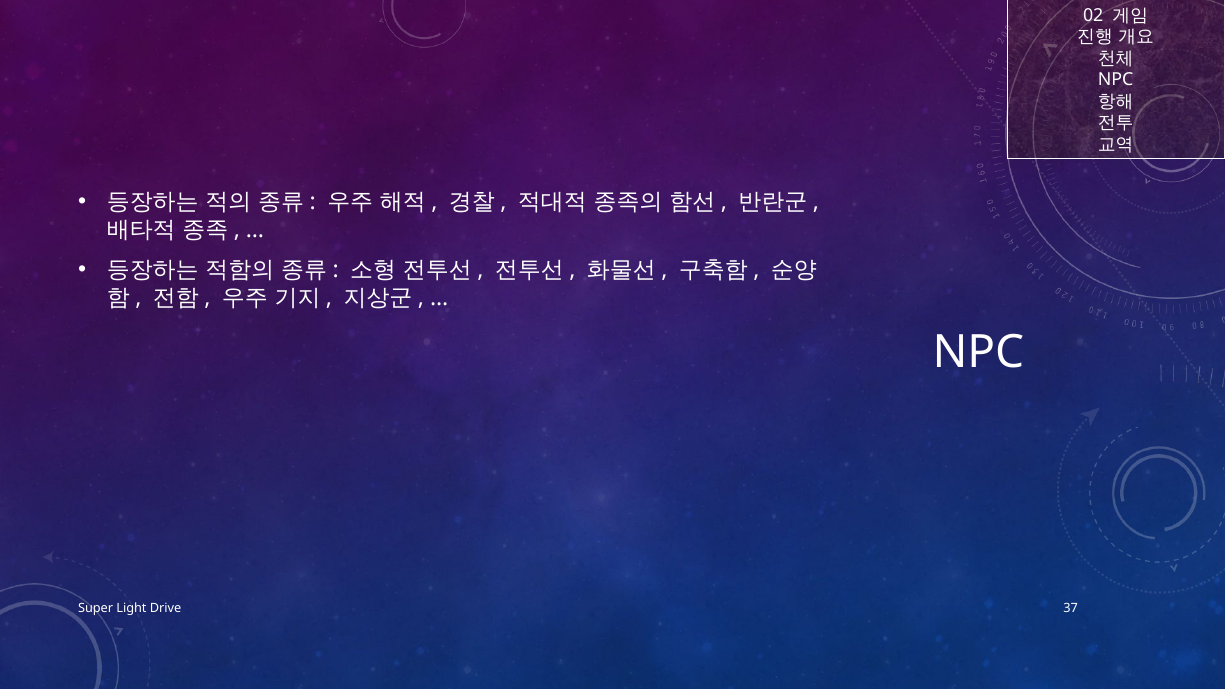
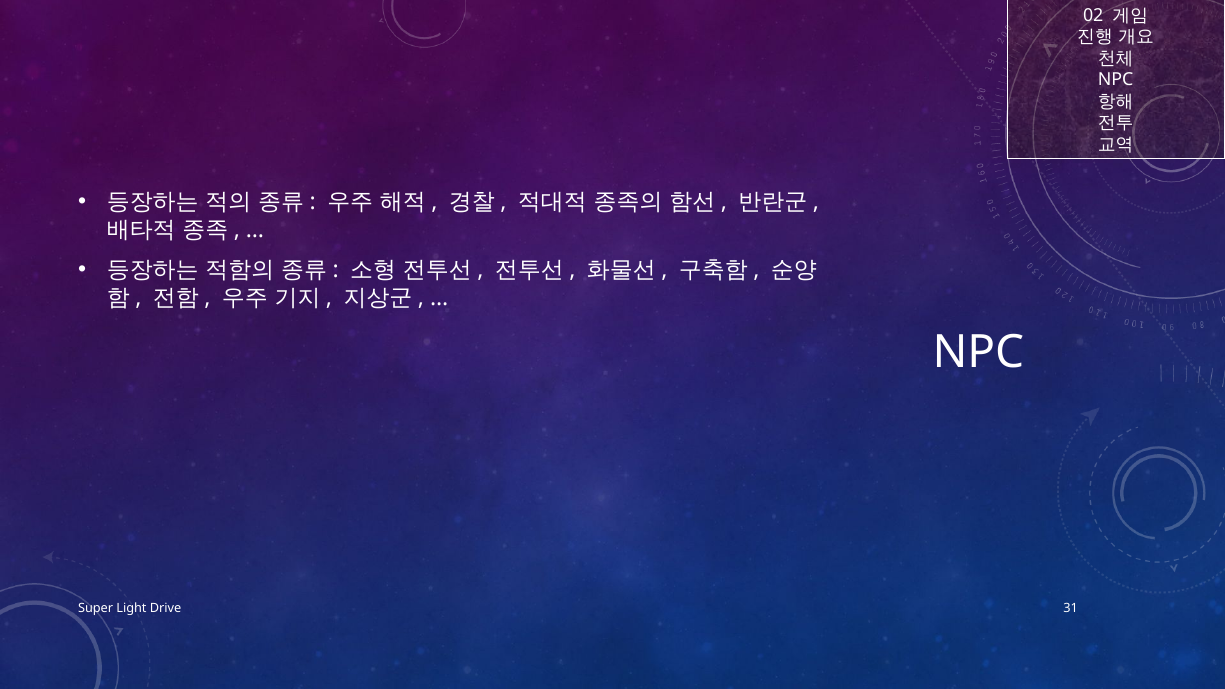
37: 37 -> 31 (1071, 609)
